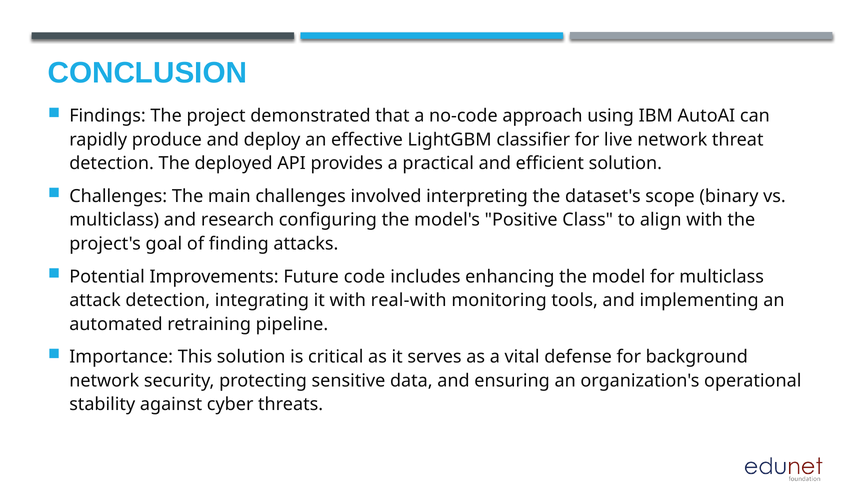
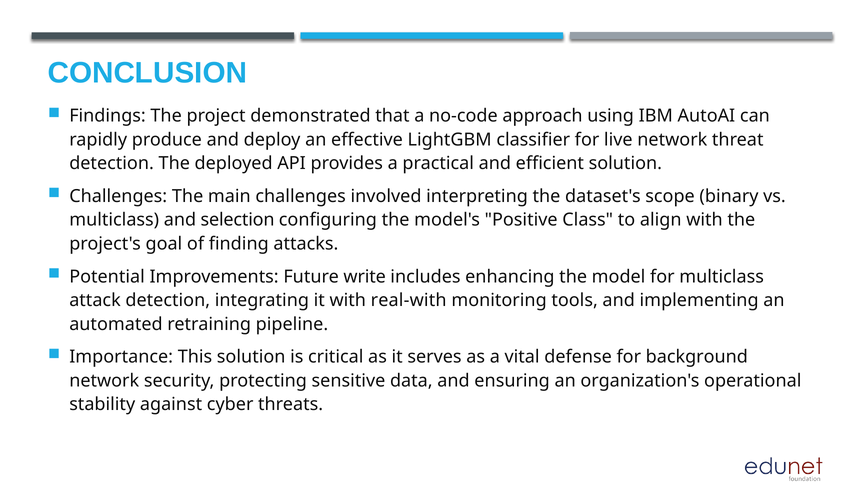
research: research -> selection (238, 220)
code: code -> write (365, 277)
